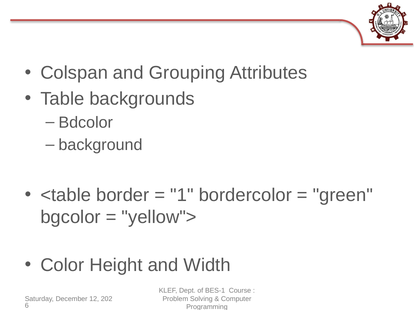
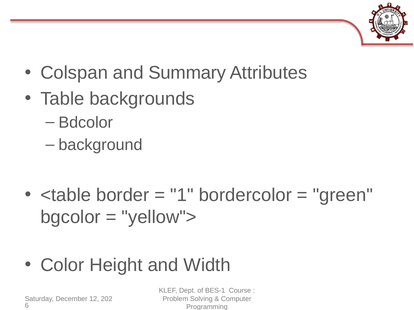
Grouping: Grouping -> Summary (187, 73)
